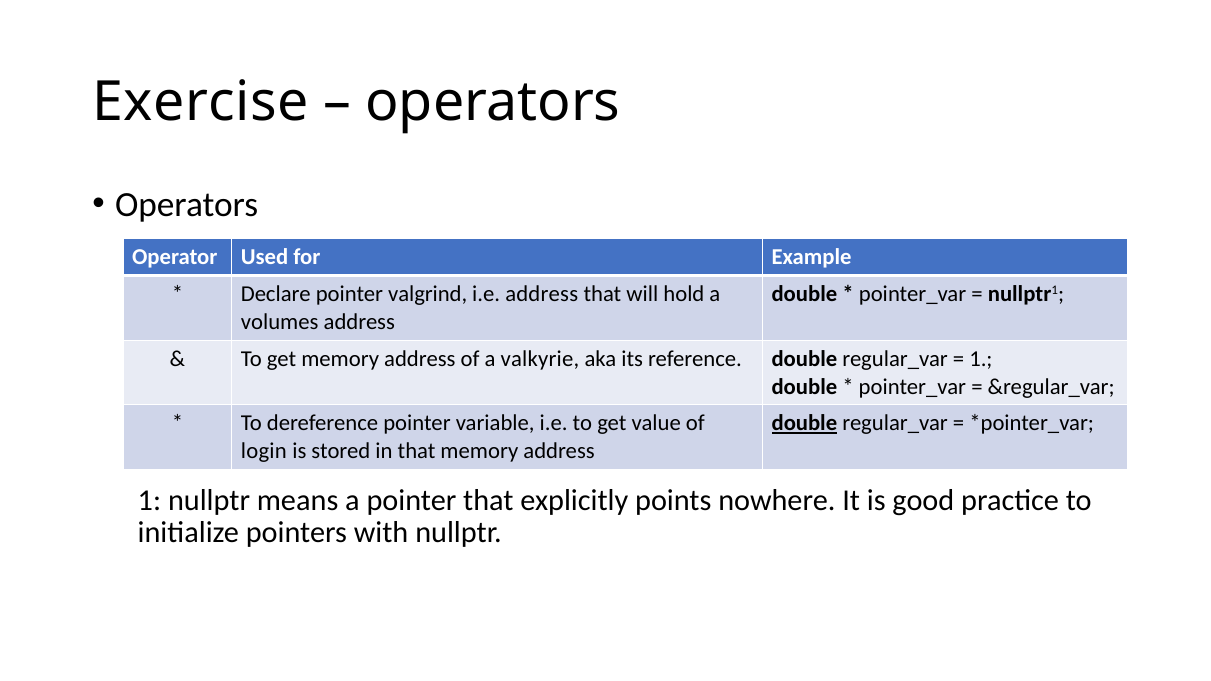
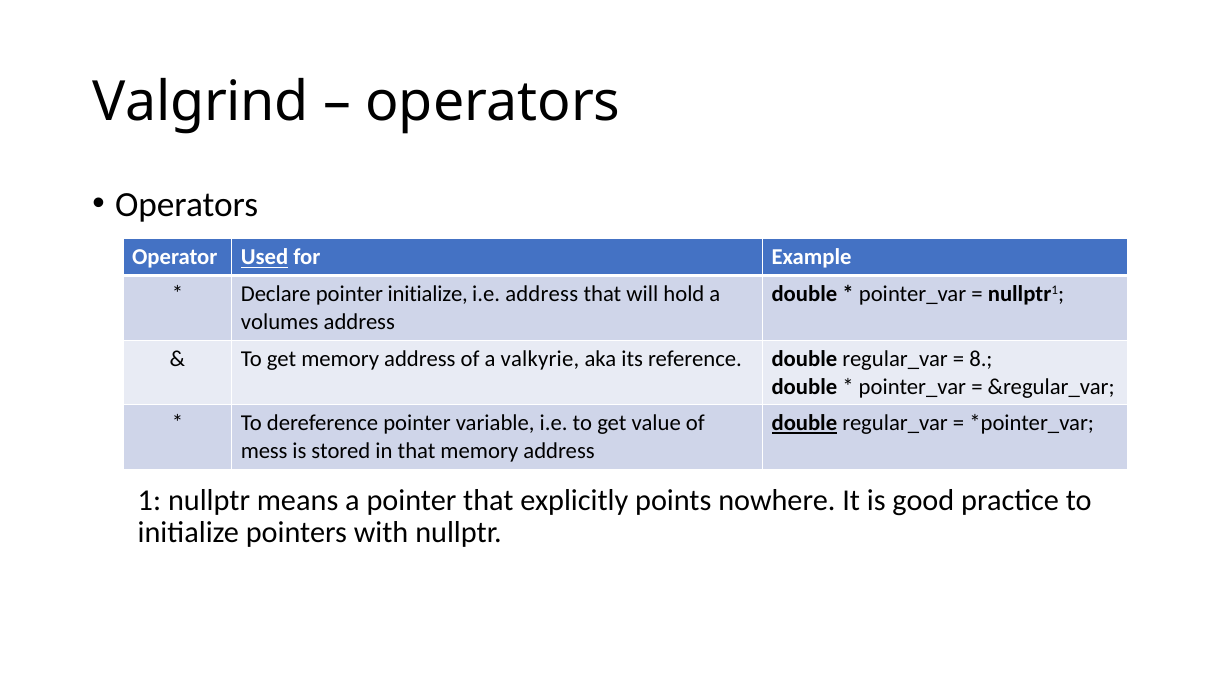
Exercise: Exercise -> Valgrind (201, 102)
Used underline: none -> present (265, 258)
pointer valgrind: valgrind -> initialize (428, 294)
1: 1 -> 8 (981, 359)
login: login -> mess (264, 451)
